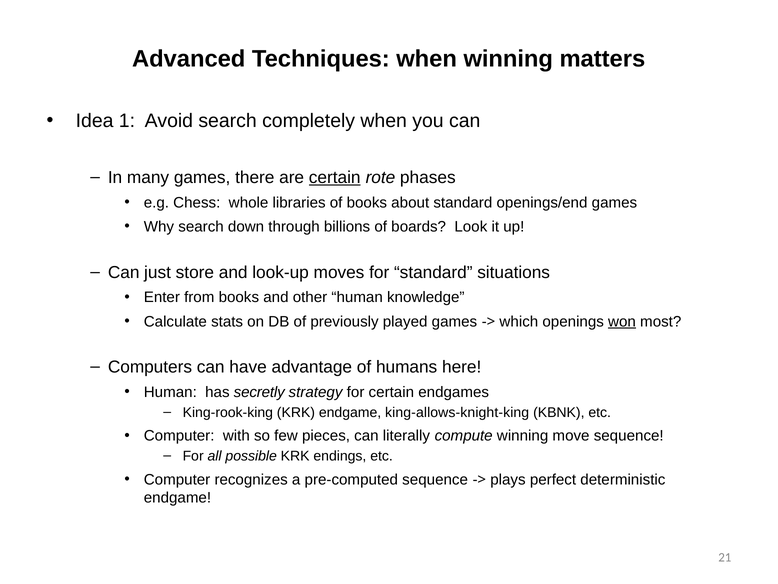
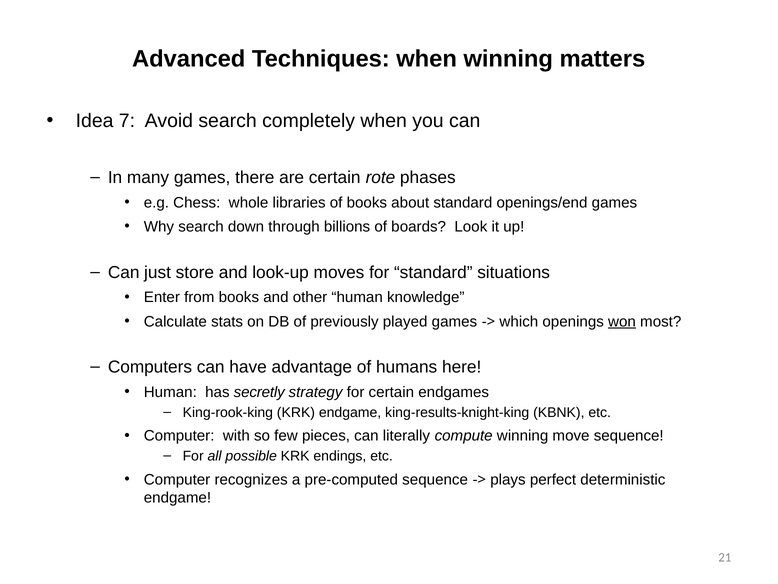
1: 1 -> 7 (127, 121)
certain underline: present -> none (335, 177)
king-allows-knight-king: king-allows-knight-king -> king-results-knight-king (457, 412)
